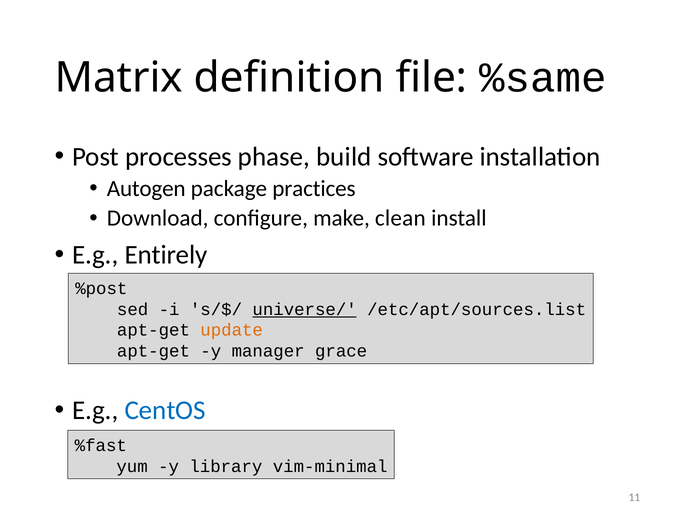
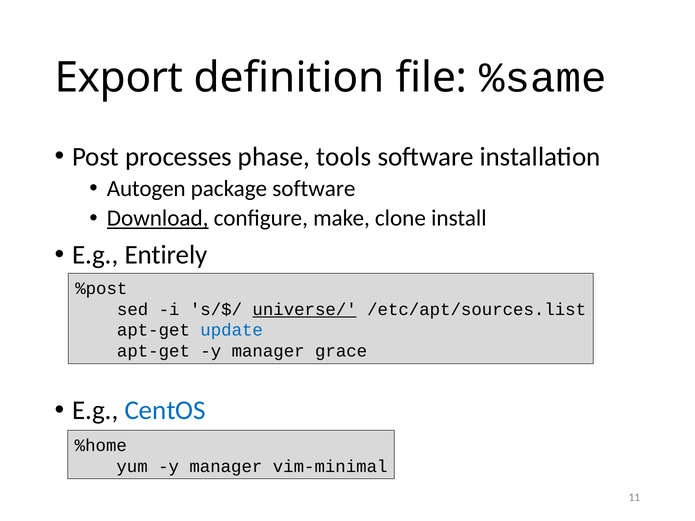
Matrix: Matrix -> Export (119, 78)
build: build -> tools (344, 157)
package practices: practices -> software (314, 189)
Download underline: none -> present (158, 218)
clean: clean -> clone (400, 218)
update colour: orange -> blue (232, 330)
%fast: %fast -> %home (101, 446)
yum y library: library -> manager (226, 467)
